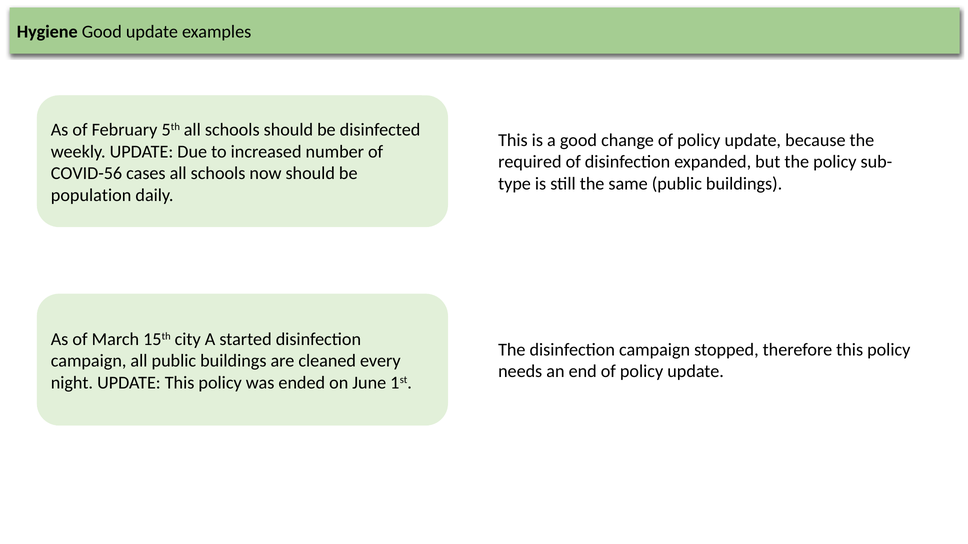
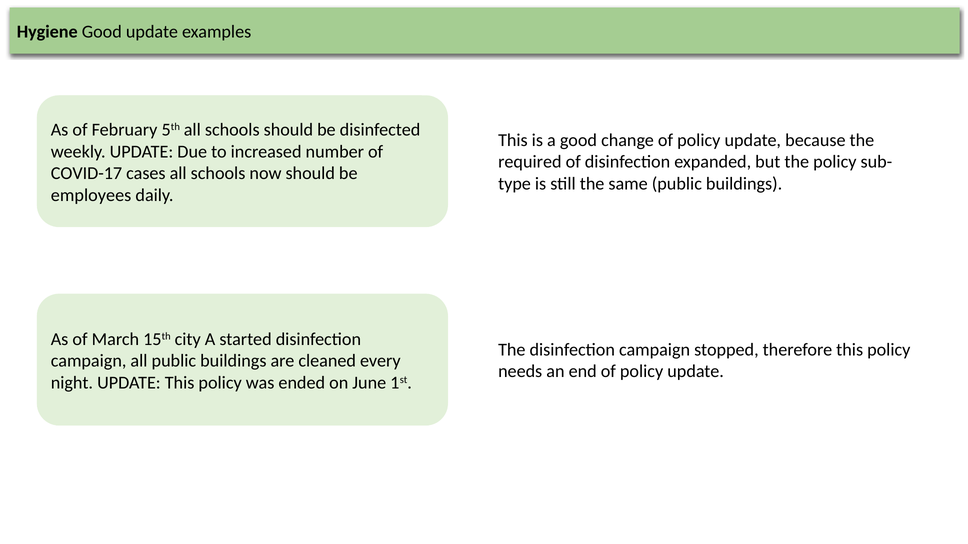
COVID-56: COVID-56 -> COVID-17 (86, 173)
population: population -> employees (91, 195)
